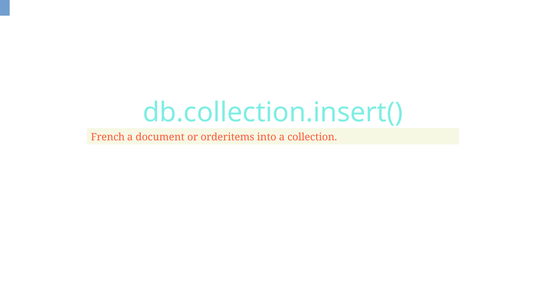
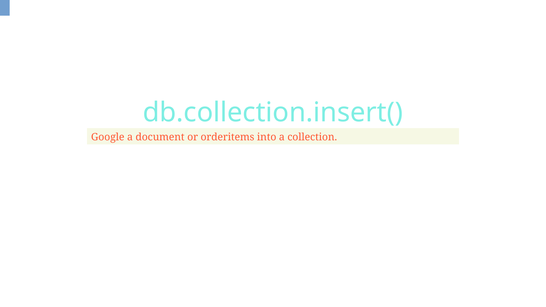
French: French -> Google (108, 137)
